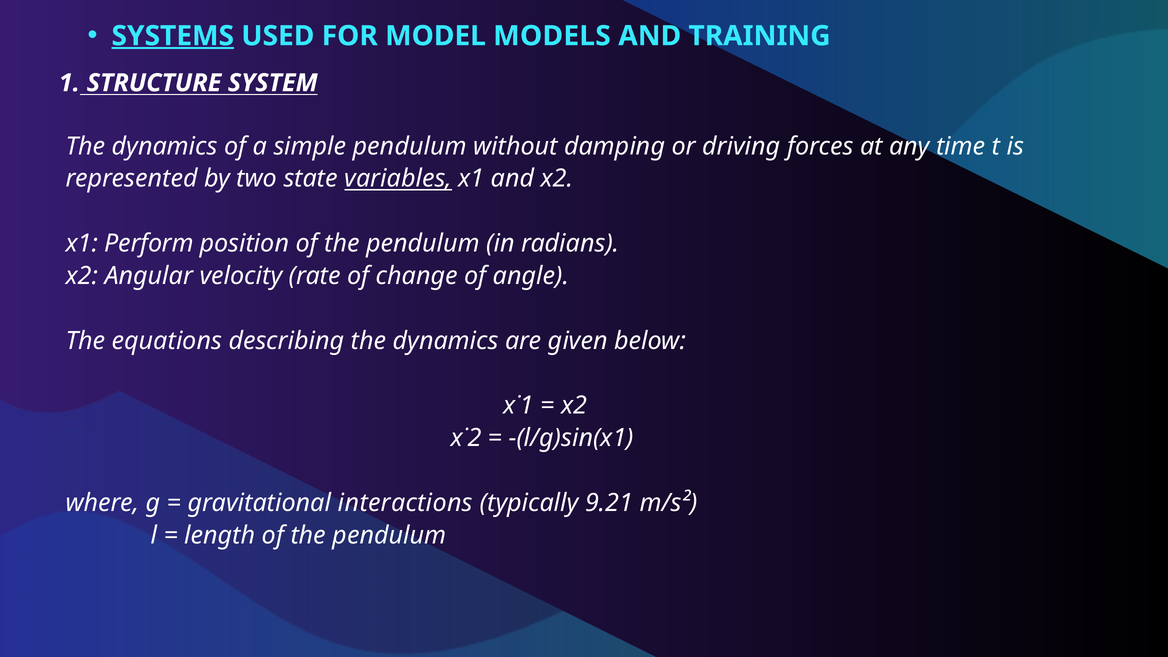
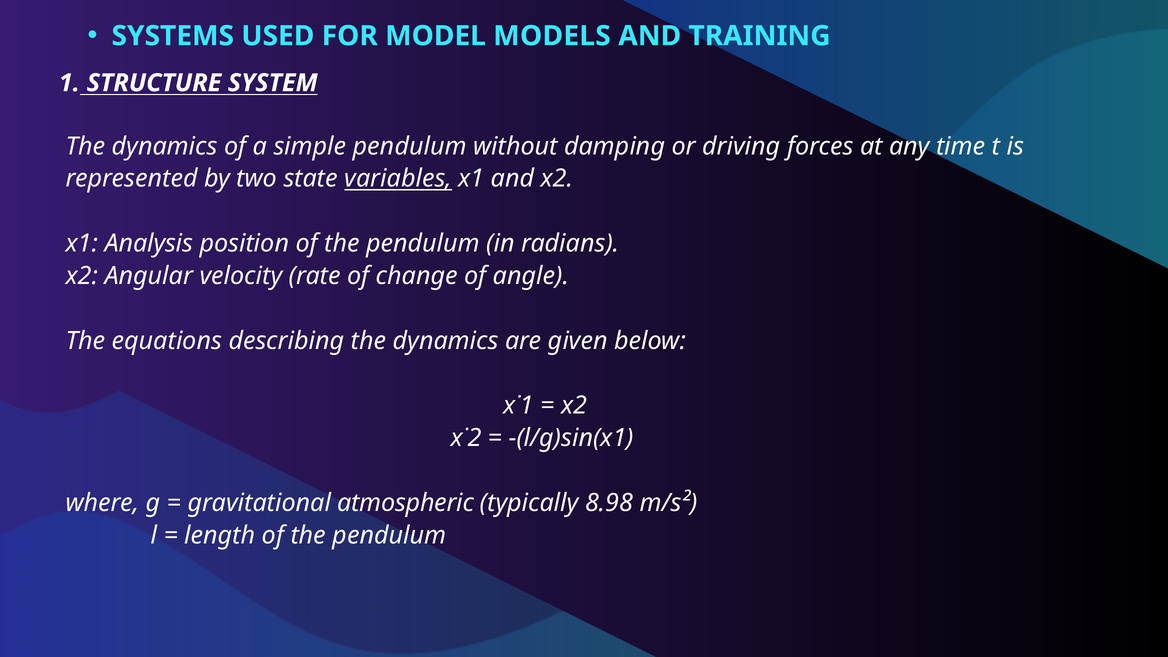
SYSTEMS underline: present -> none (173, 36)
Perform: Perform -> Analysis (149, 244)
interactions: interactions -> atmospheric (406, 503)
9.21: 9.21 -> 8.98 (609, 503)
